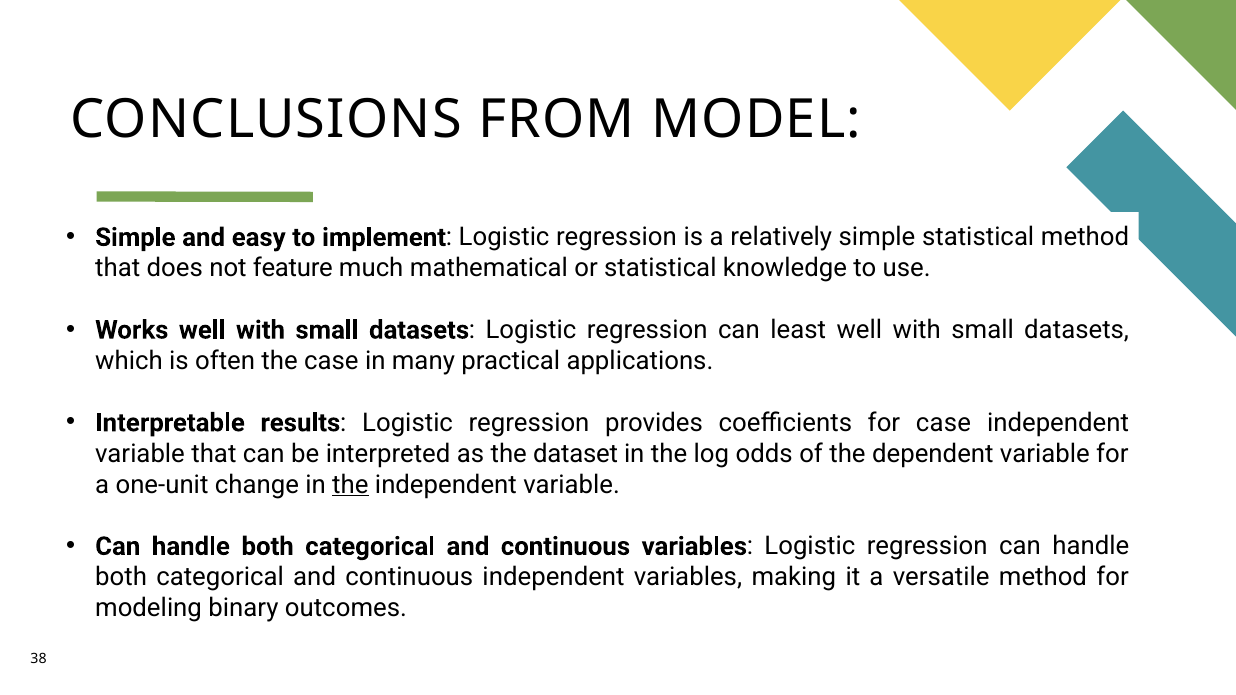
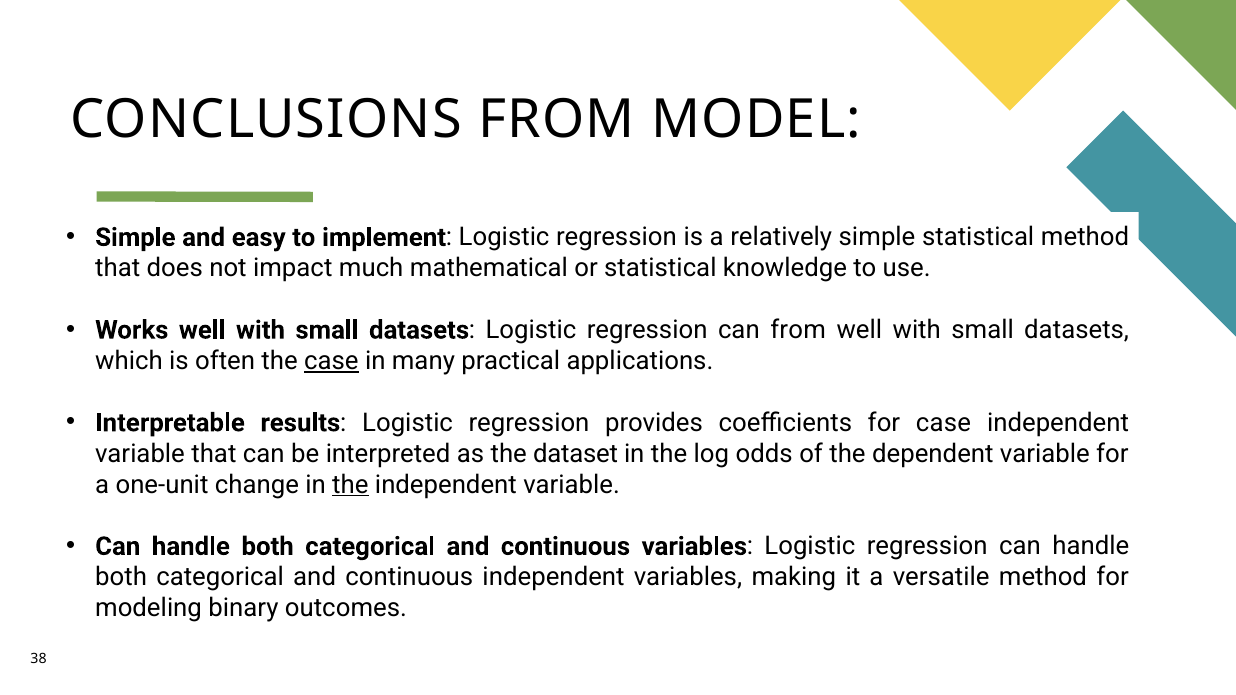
feature: feature -> impact (293, 268)
can least: least -> from (798, 330)
case underline: none -> present (331, 361)
